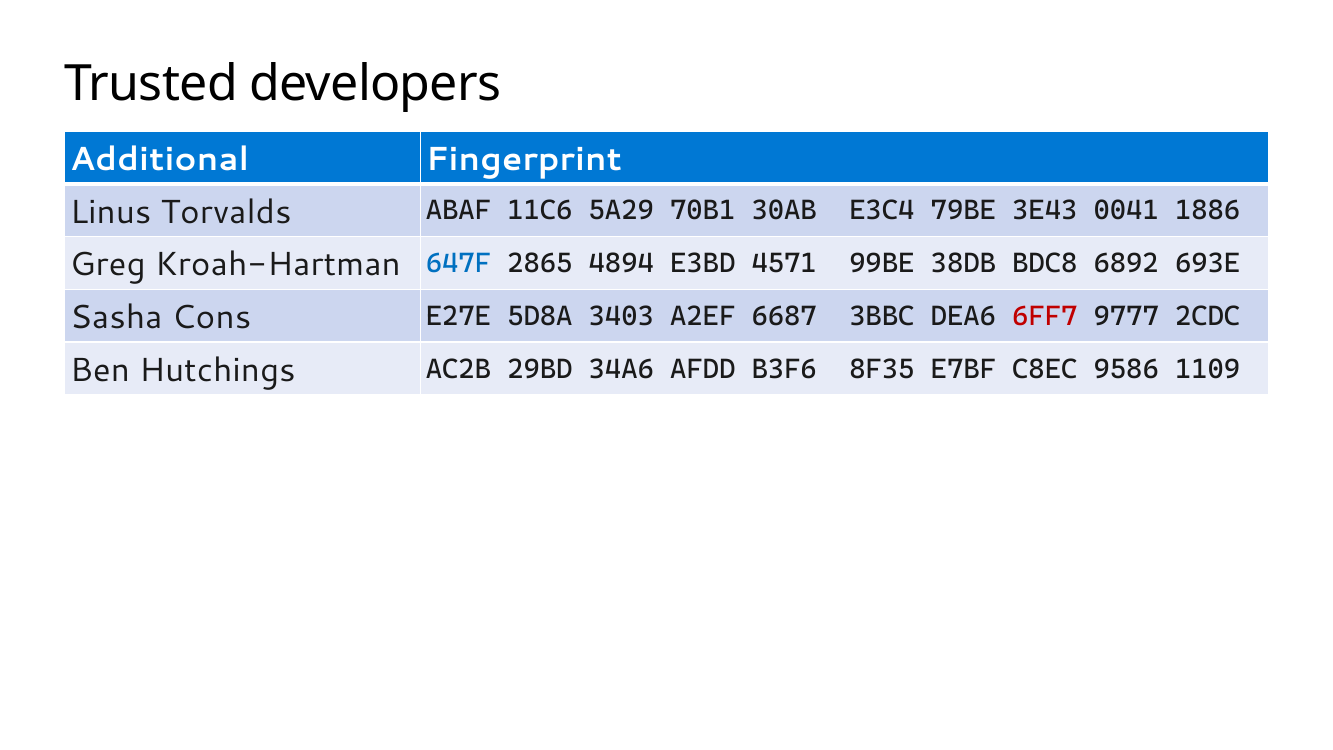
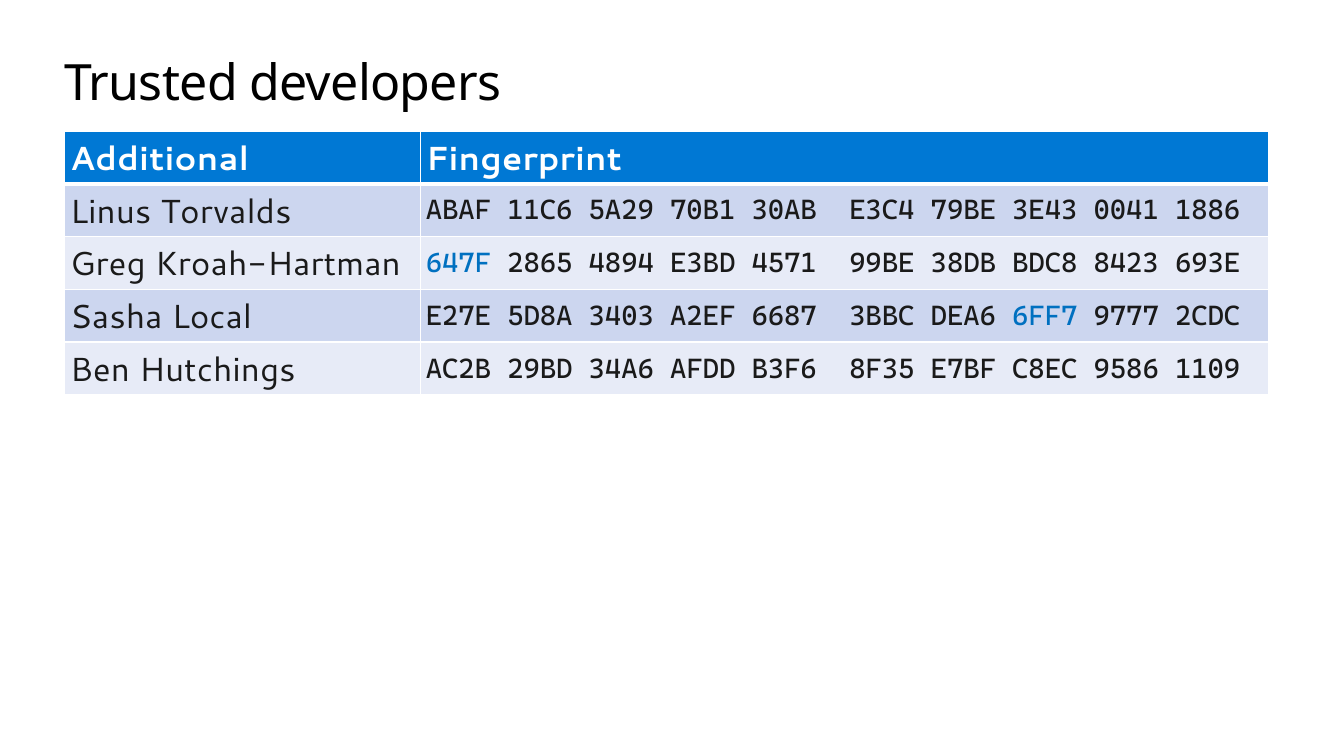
6892: 6892 -> 8423 (1126, 263)
Cons: Cons -> Local (212, 317)
6FF7 colour: red -> blue (1045, 316)
